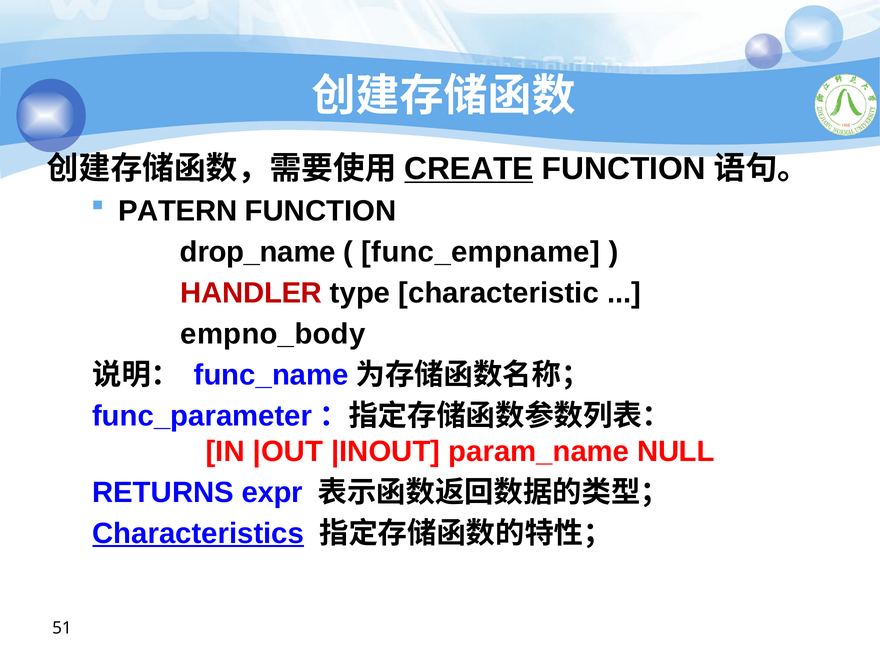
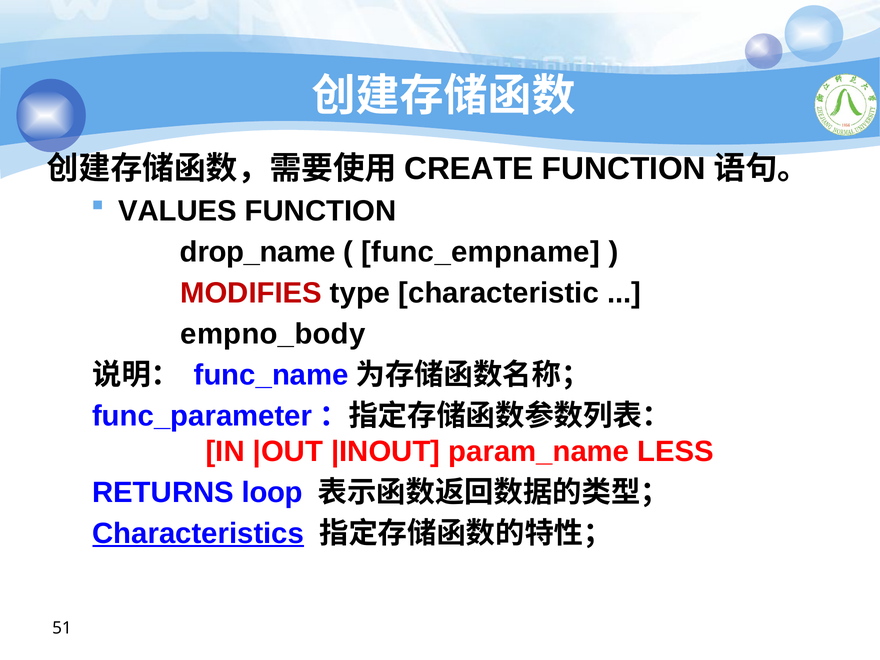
CREATE underline: present -> none (469, 169)
PATERN: PATERN -> VALUES (178, 211)
HANDLER: HANDLER -> MODIFIES (251, 293)
NULL: NULL -> LESS (676, 451)
expr: expr -> loop (272, 492)
